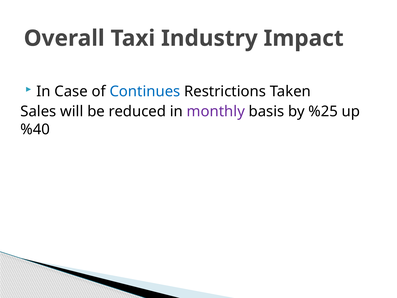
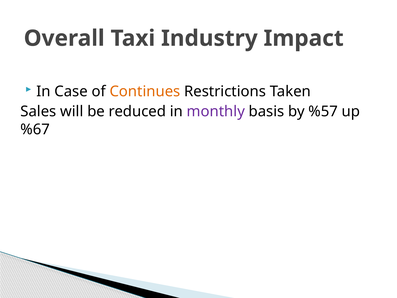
Continues colour: blue -> orange (145, 91)
%25: %25 -> %57 (323, 111)
%40: %40 -> %67 (35, 129)
